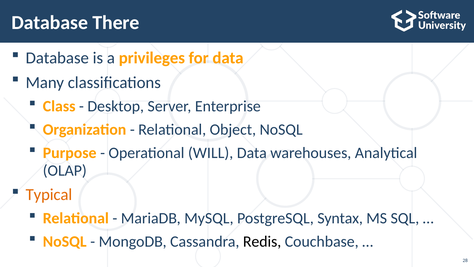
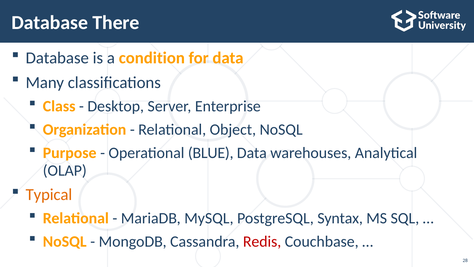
privileges: privileges -> condition (152, 58)
WILL: WILL -> BLUE (211, 153)
Redis colour: black -> red (262, 241)
